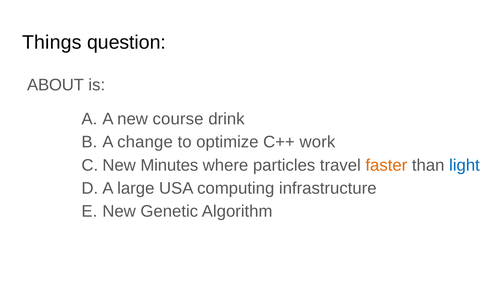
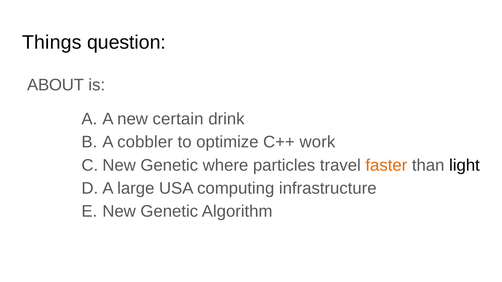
course: course -> certain (178, 119)
change: change -> cobbler (145, 142)
Minutes: Minutes -> Genetic (169, 165)
light colour: blue -> black (464, 165)
